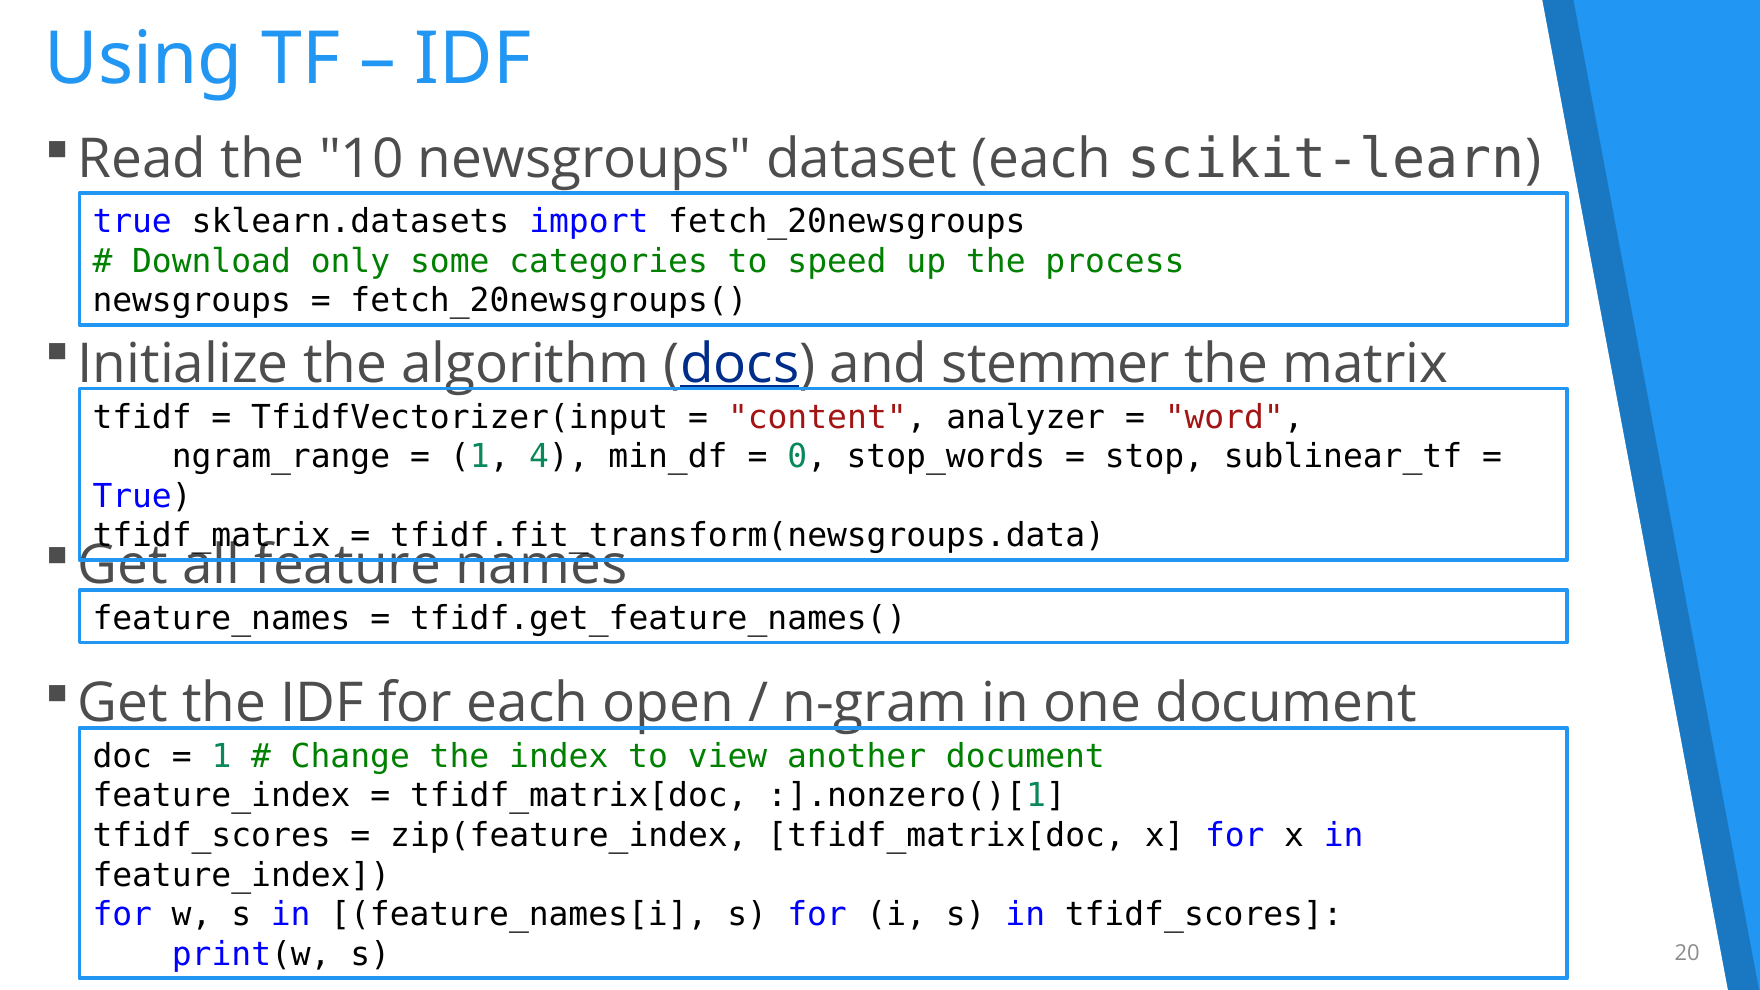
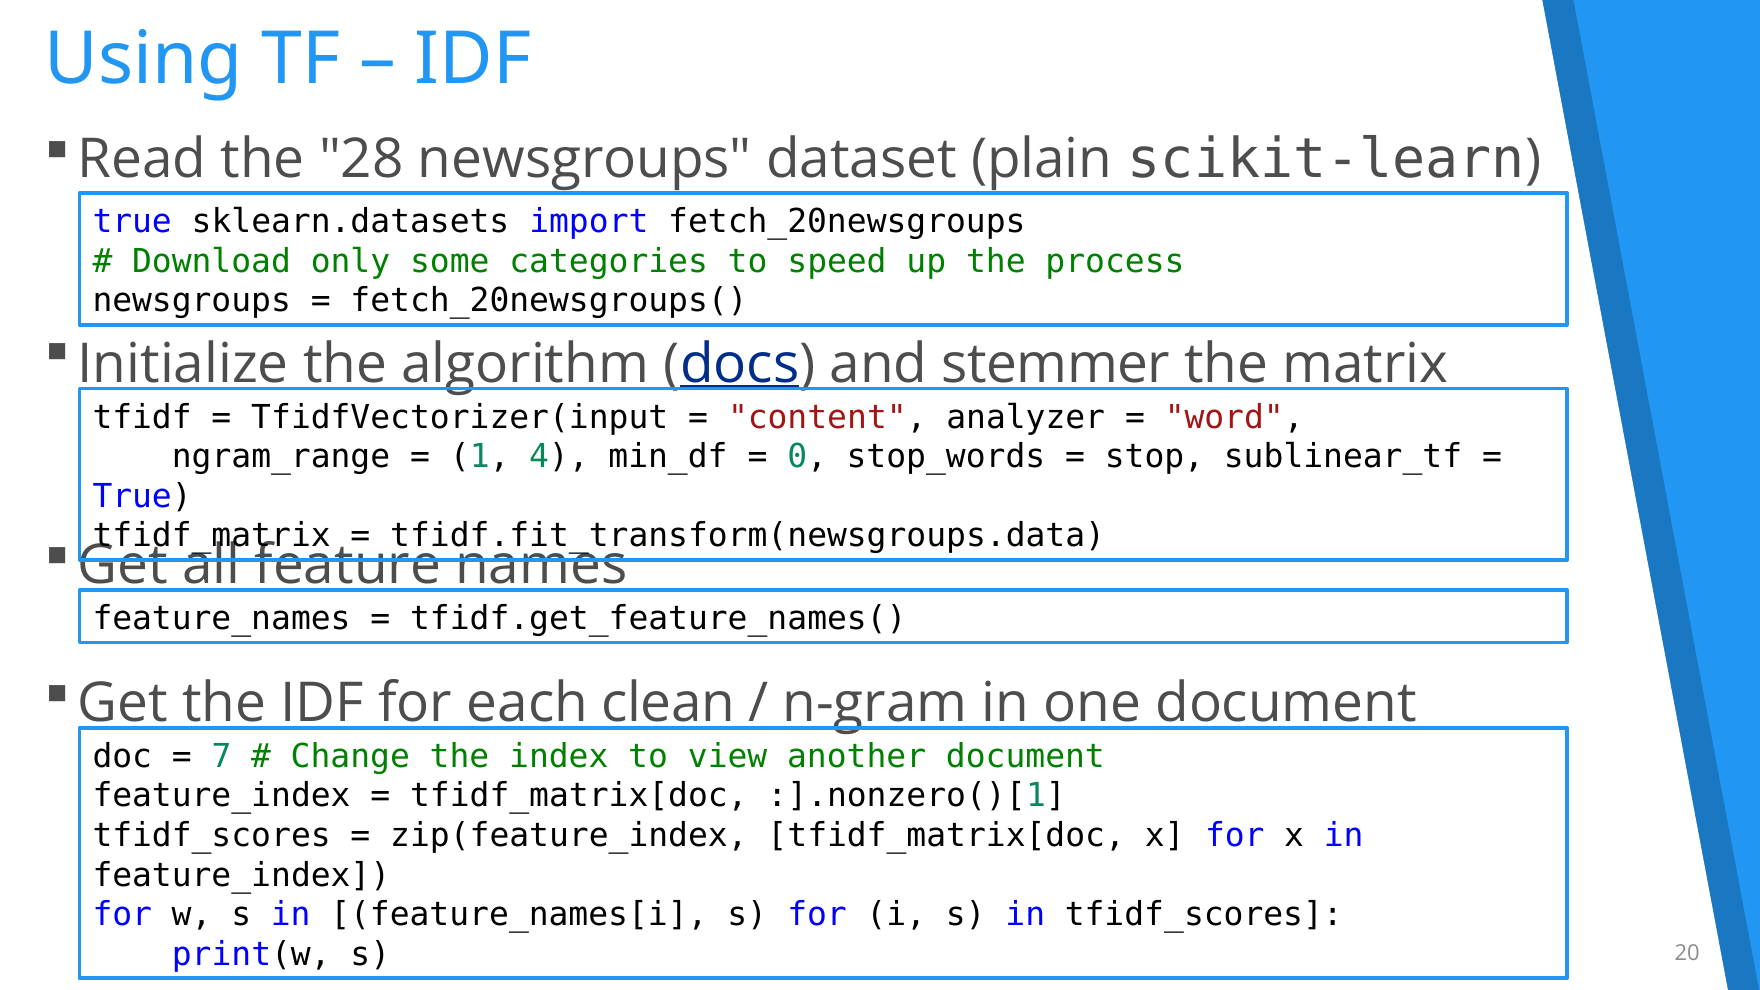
10: 10 -> 28 (361, 159)
dataset each: each -> plain (1042, 159)
open: open -> clean (668, 704)
1: 1 -> 7 (221, 756)
